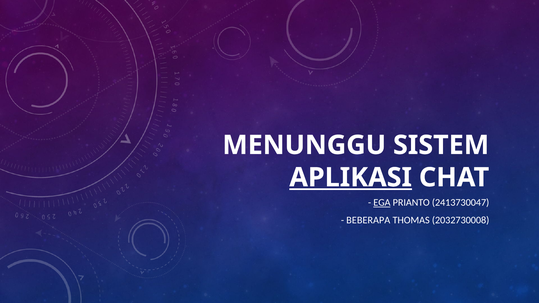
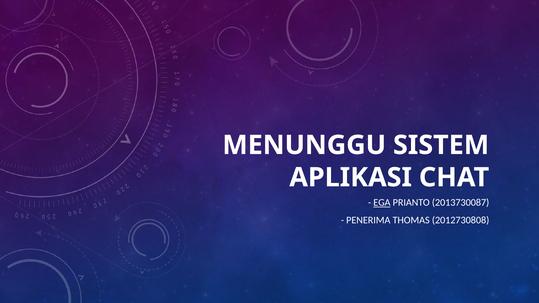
APLIKASI underline: present -> none (351, 178)
2413730047: 2413730047 -> 2013730087 (461, 203)
BEBERAPA: BEBERAPA -> PENERIMA (368, 220)
2032730008: 2032730008 -> 2012730808 (461, 220)
